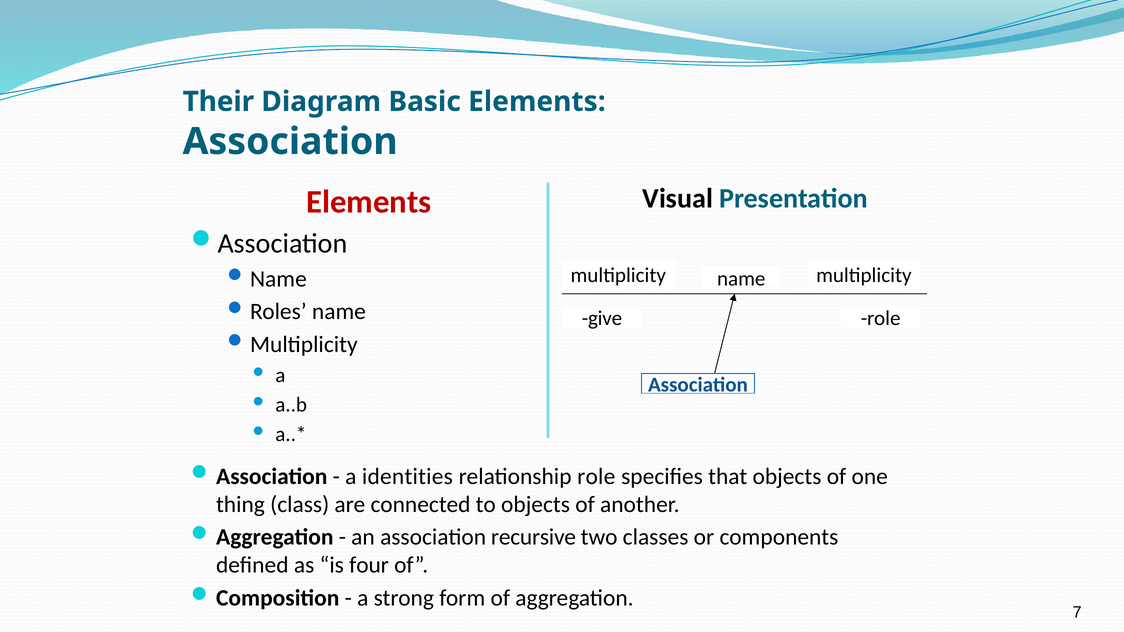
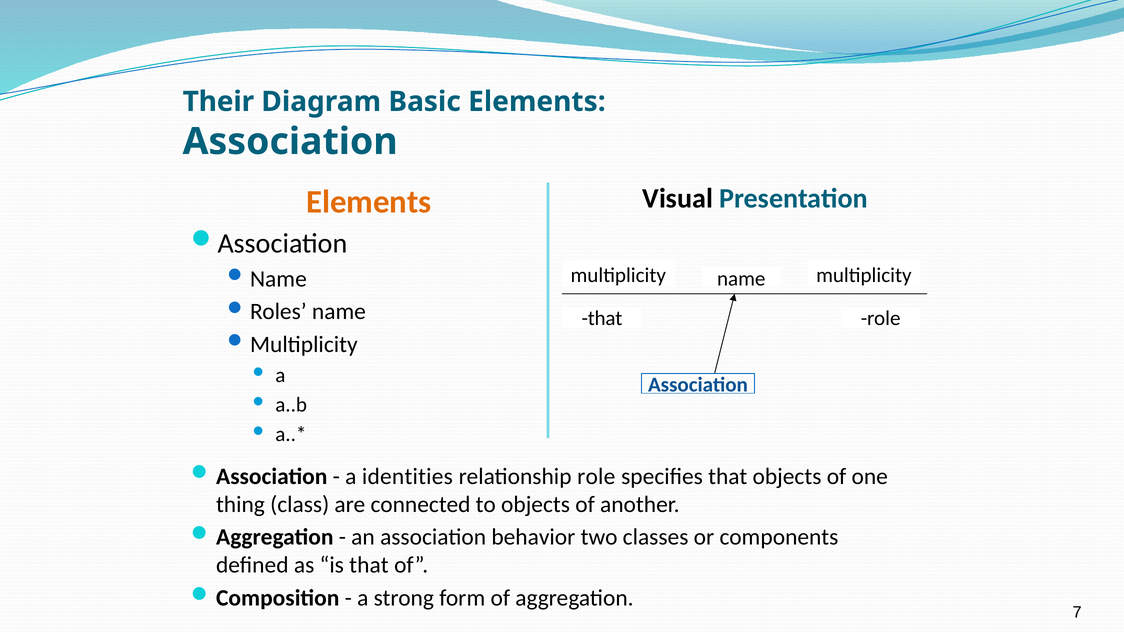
Elements colour: red -> orange (369, 202)
give: give -> that (602, 319)
recursive: recursive -> behavior (533, 537)
is four: four -> that (369, 565)
